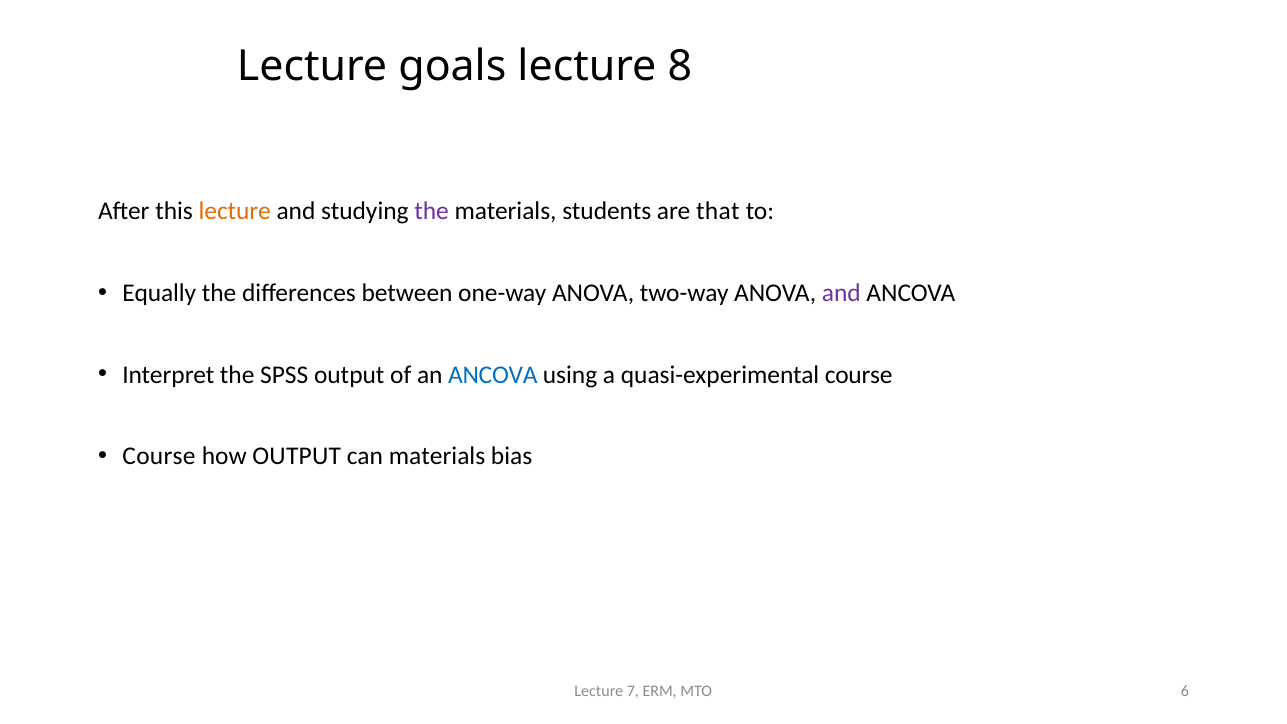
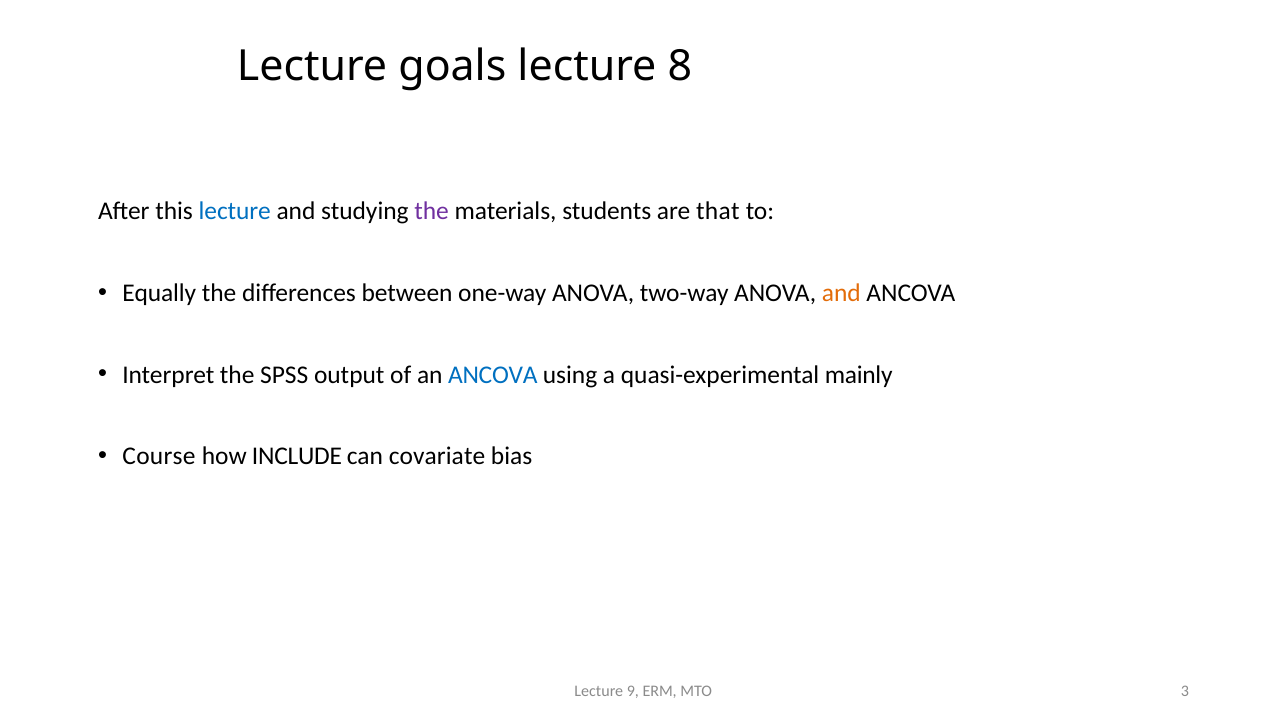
lecture colour: orange -> blue (235, 211)
and colour: purple -> orange (841, 293)
quasi-experimental course: course -> mainly (859, 375)
how OUTPUT: OUTPUT -> INCLUDE (297, 456)
can materials: materials -> covariate (437, 456)
7: 7 -> 9 (633, 691)
6: 6 -> 3 (1185, 691)
